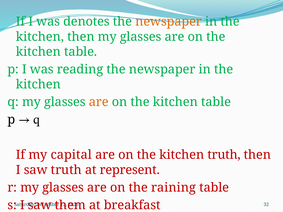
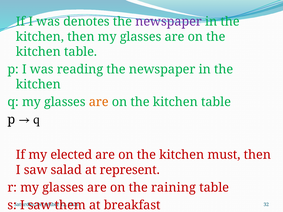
newspaper colour: orange -> purple (169, 22)
capital: capital -> elected (71, 155)
kitchen truth: truth -> must (224, 155)
saw truth: truth -> salad (66, 170)
